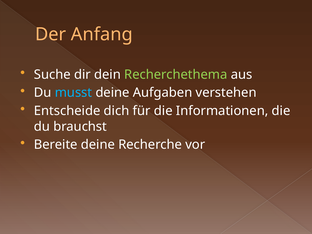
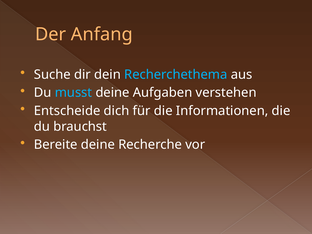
Recherchethema colour: light green -> light blue (176, 74)
